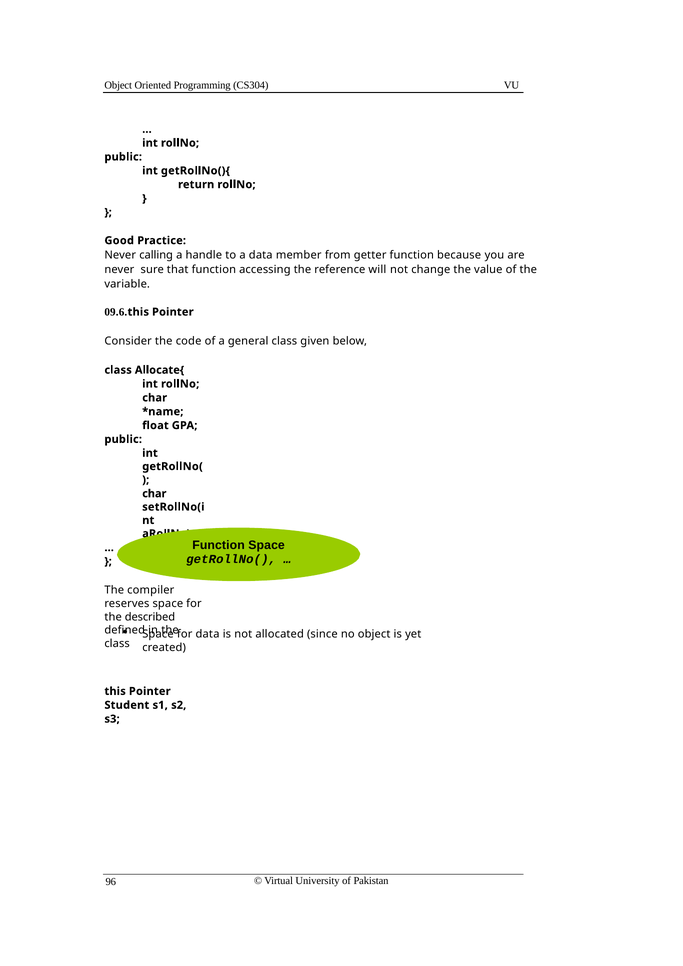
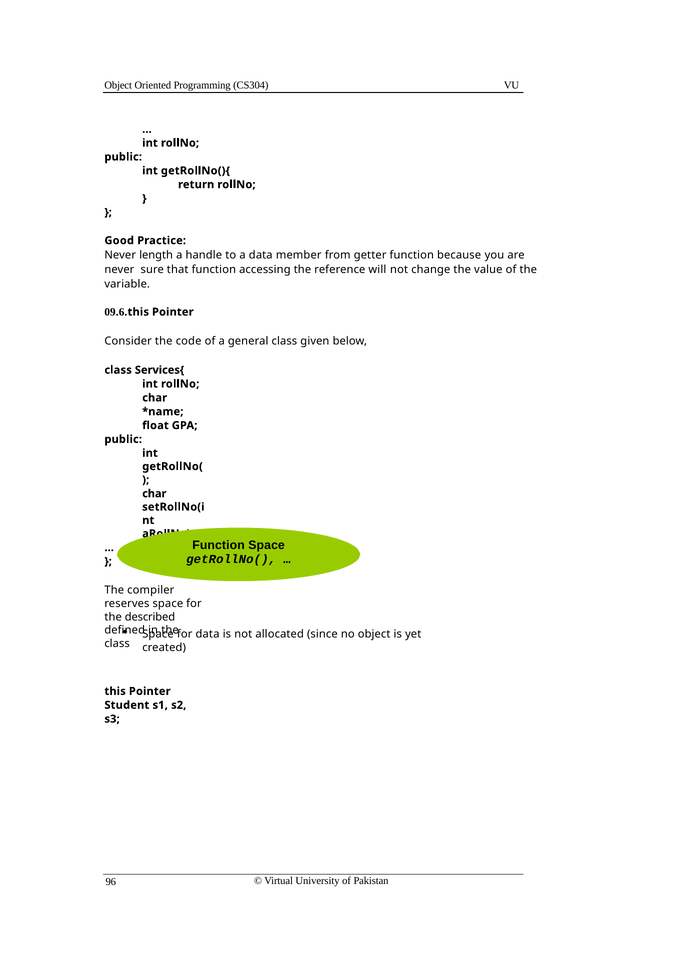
calling: calling -> length (156, 255)
Allocate{: Allocate{ -> Services{ (160, 370)
